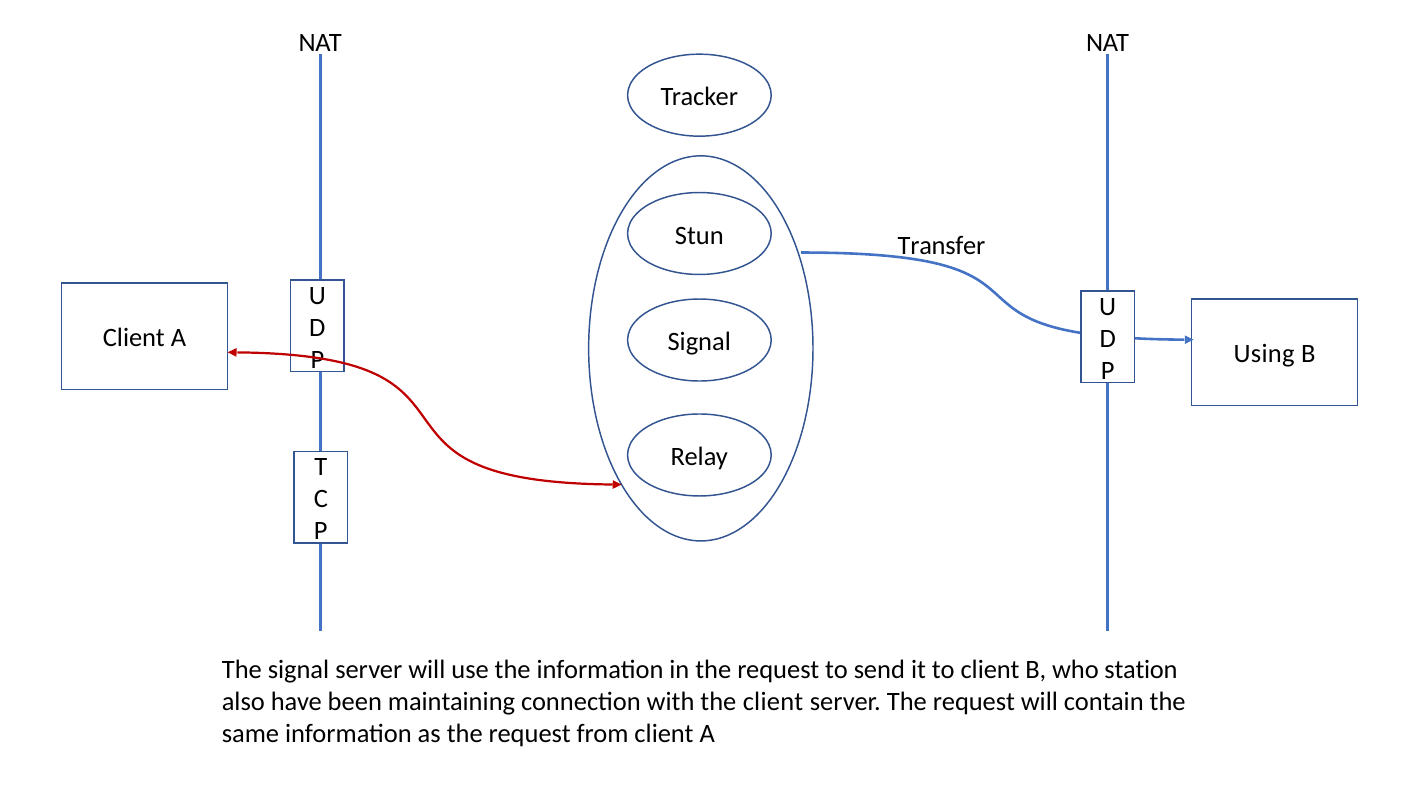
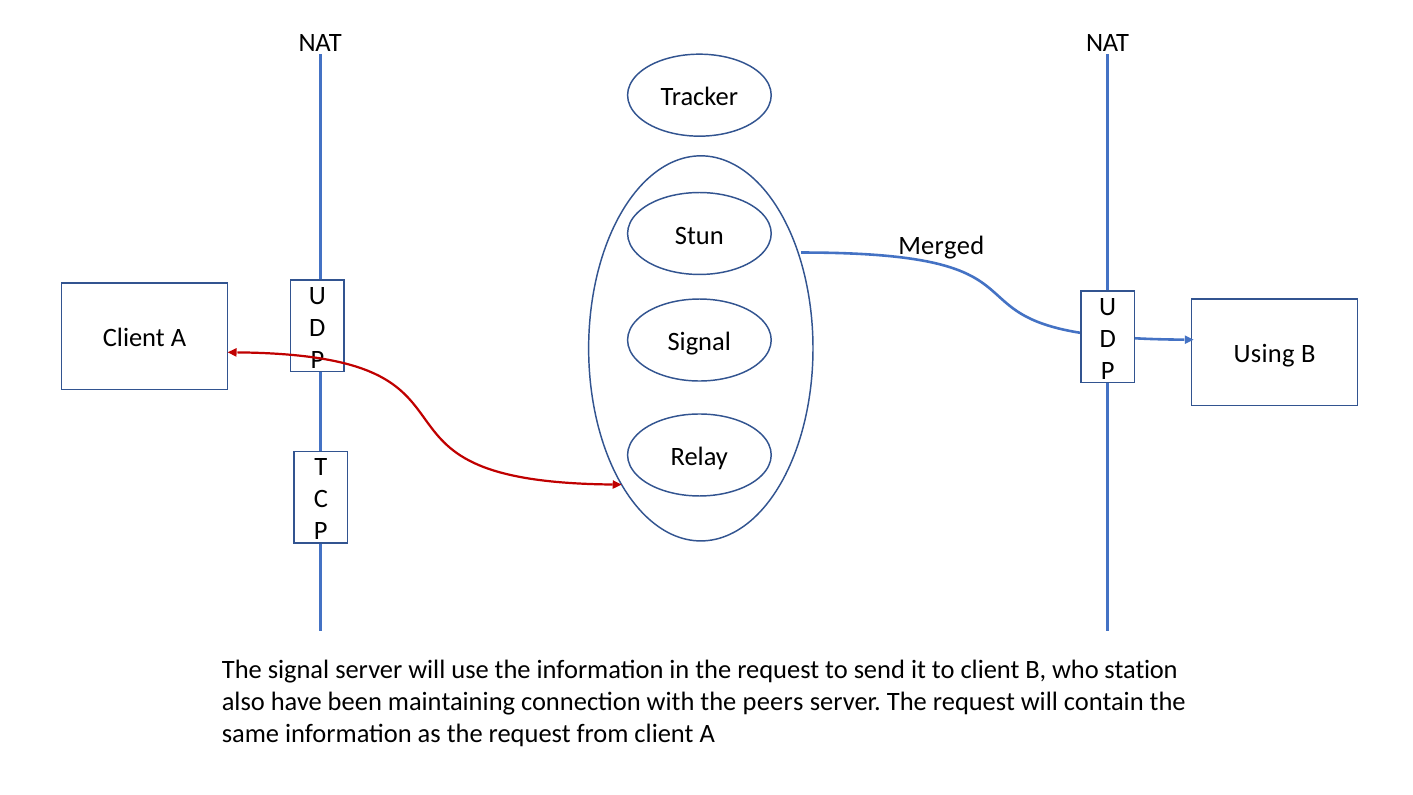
Transfer: Transfer -> Merged (941, 246)
the client: client -> peers (773, 702)
